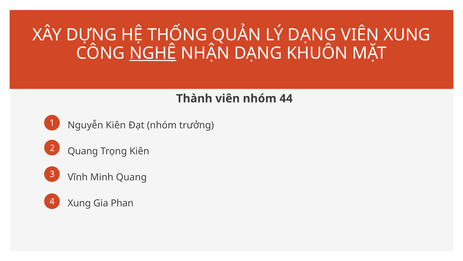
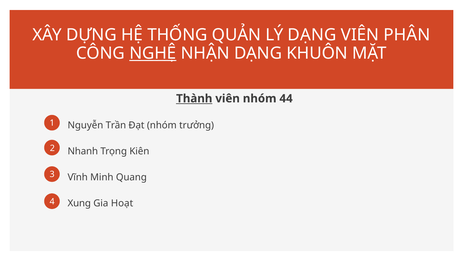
VIÊN XUNG: XUNG -> PHÂN (407, 35)
Thành underline: none -> present (194, 98)
Nguyễn Kiên: Kiên -> Trần (116, 125)
Quang: Quang -> Nhanh (83, 151)
Phan: Phan -> Hoạt (122, 203)
